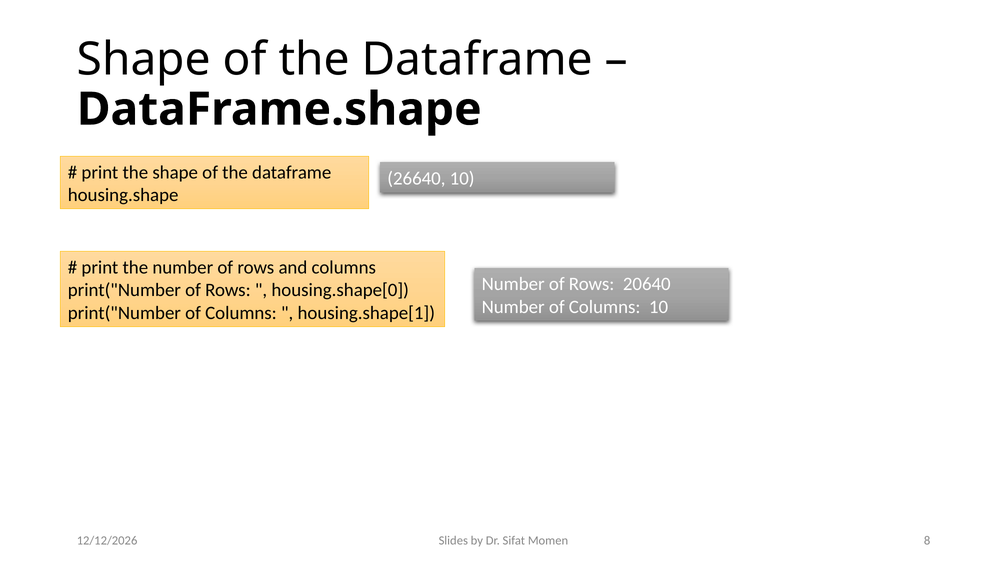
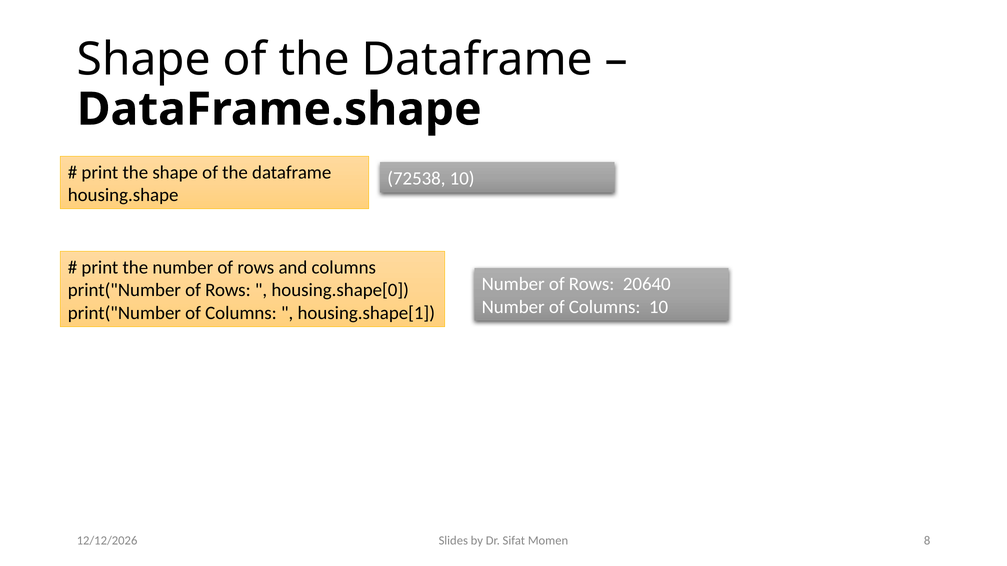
26640: 26640 -> 72538 (416, 179)
